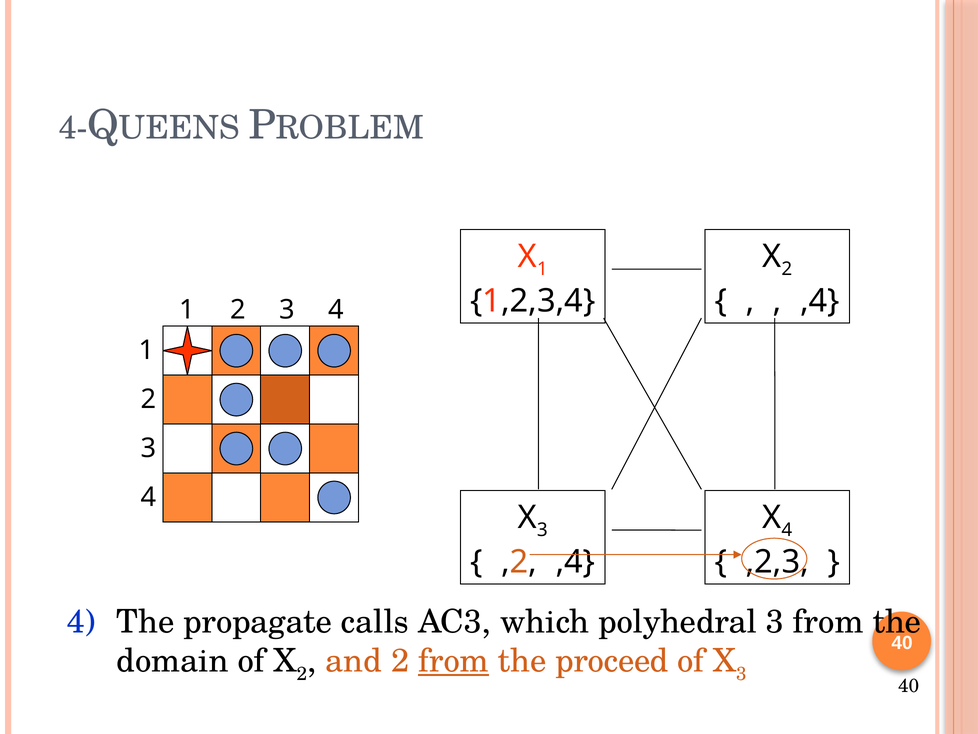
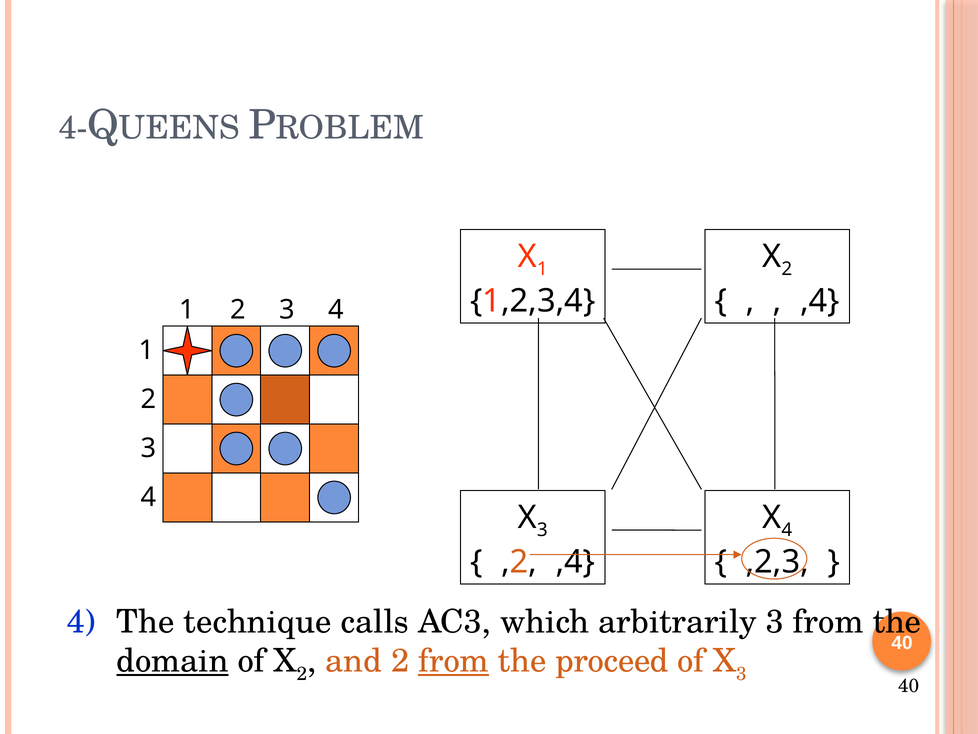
propagate: propagate -> technique (258, 622)
polyhedral: polyhedral -> arbitrarily (678, 622)
domain underline: none -> present (173, 661)
